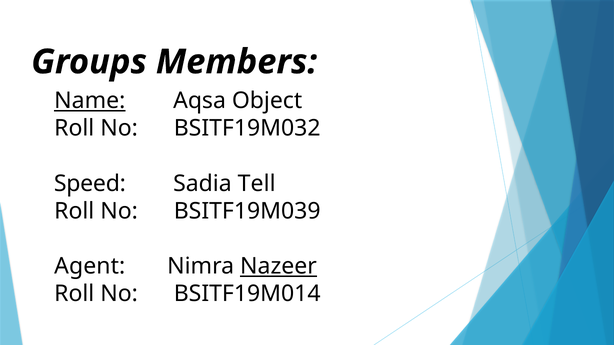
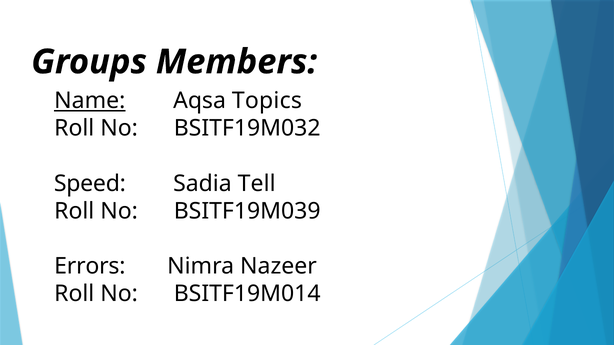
Object: Object -> Topics (267, 101)
Agent: Agent -> Errors (90, 267)
Nazeer underline: present -> none (278, 267)
